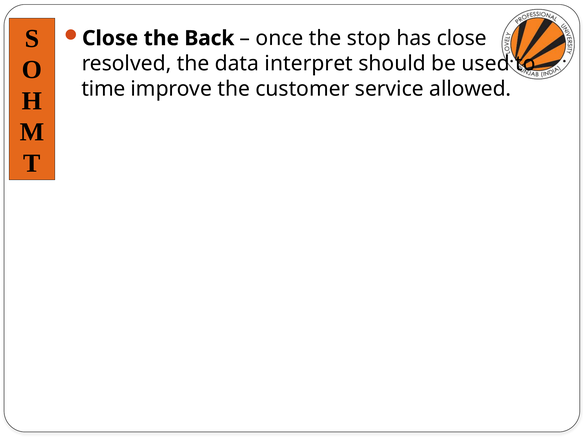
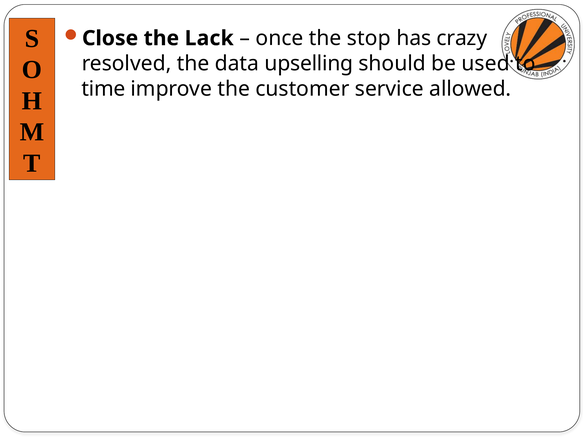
Back: Back -> Lack (209, 38)
has close: close -> crazy (462, 38)
interpret: interpret -> upselling (309, 64)
